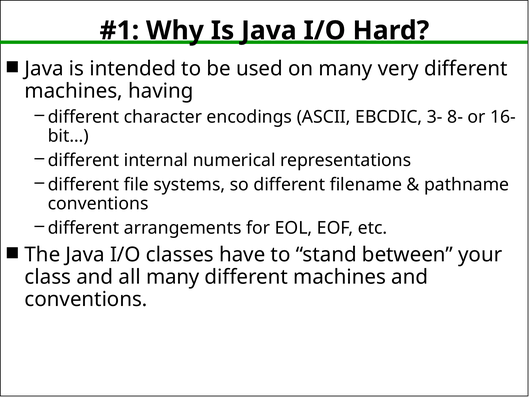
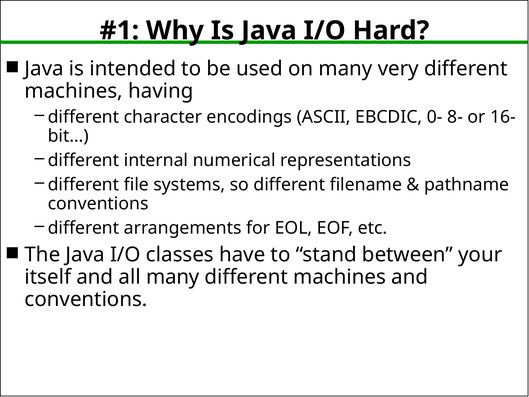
3-: 3- -> 0- (435, 117)
class: class -> itself (48, 277)
